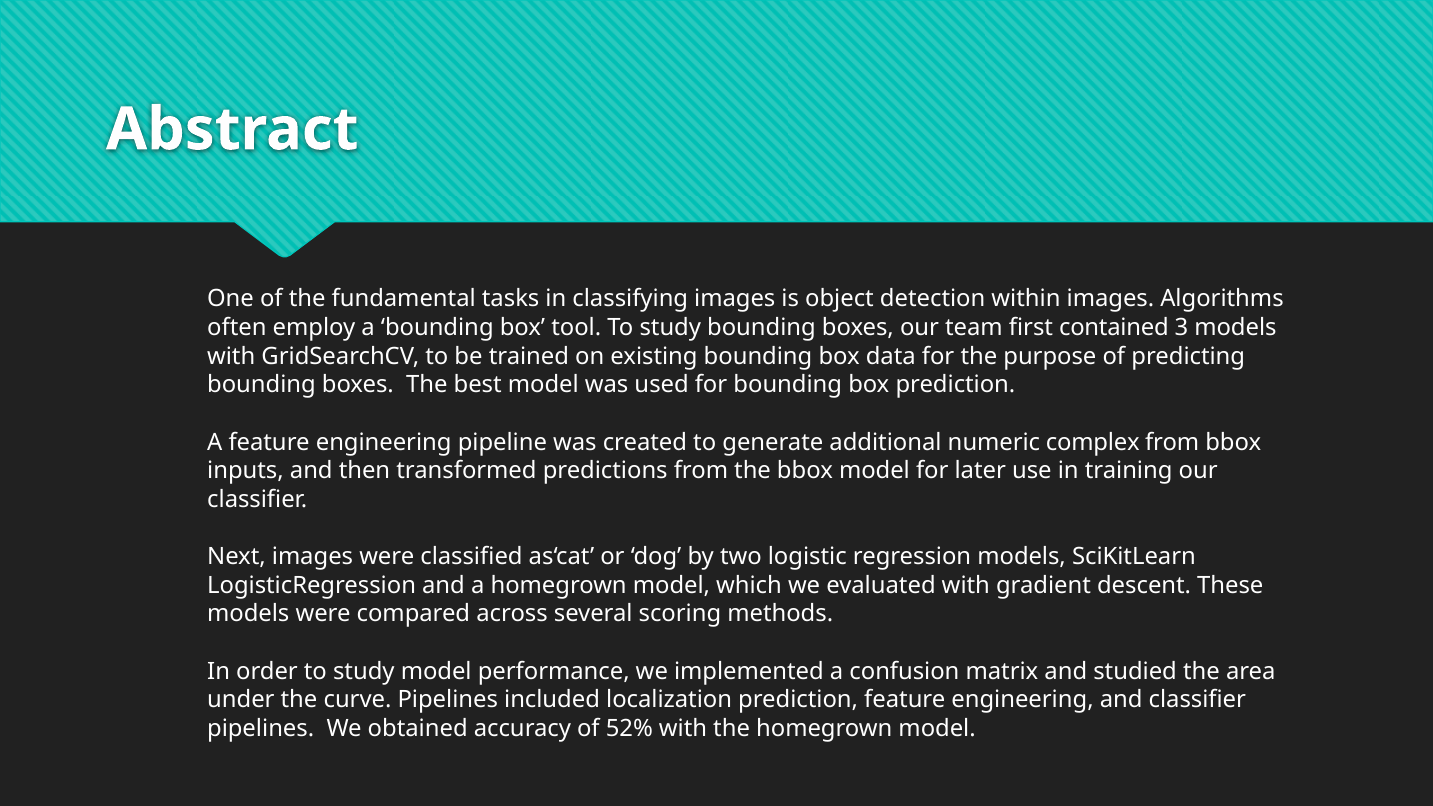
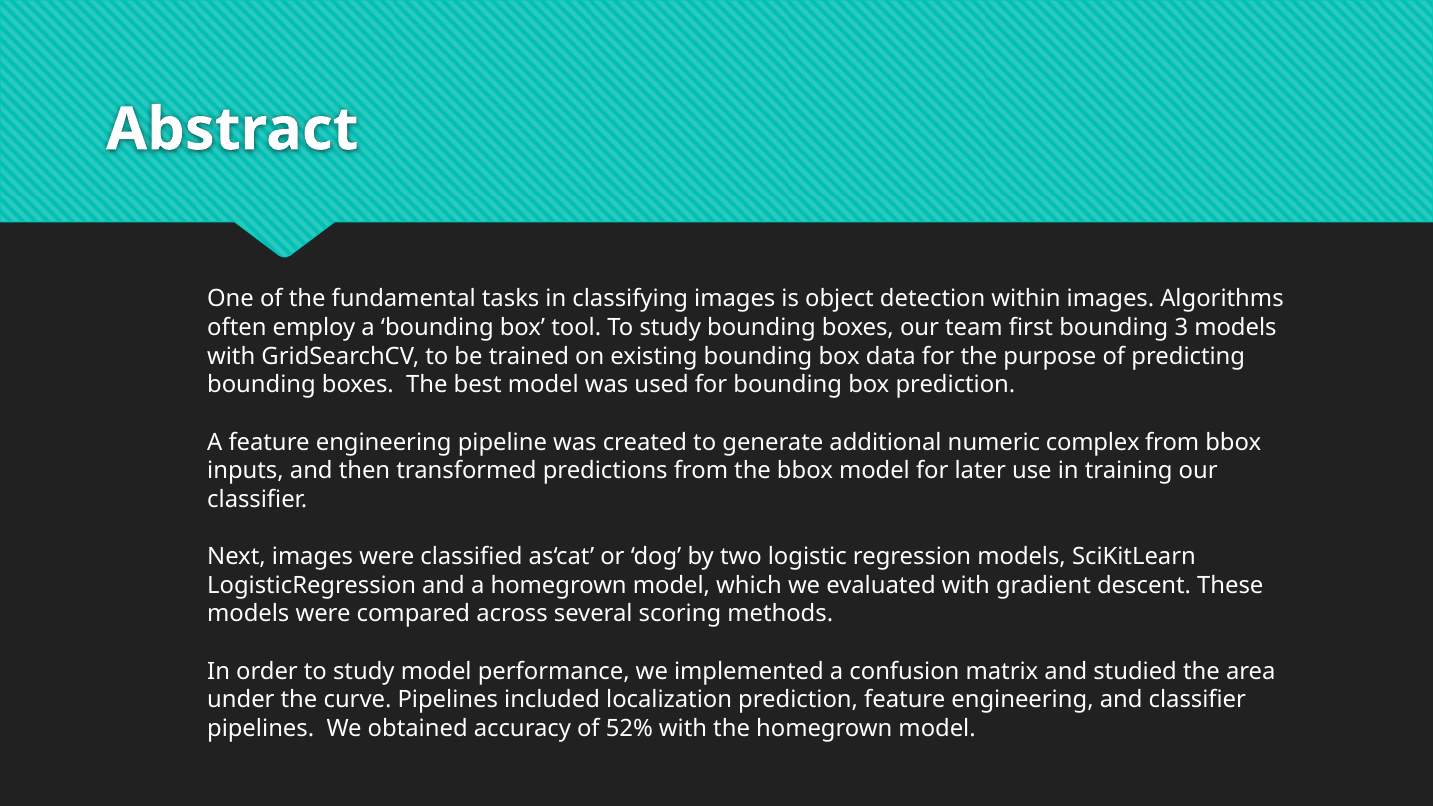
first contained: contained -> bounding (1114, 328)
